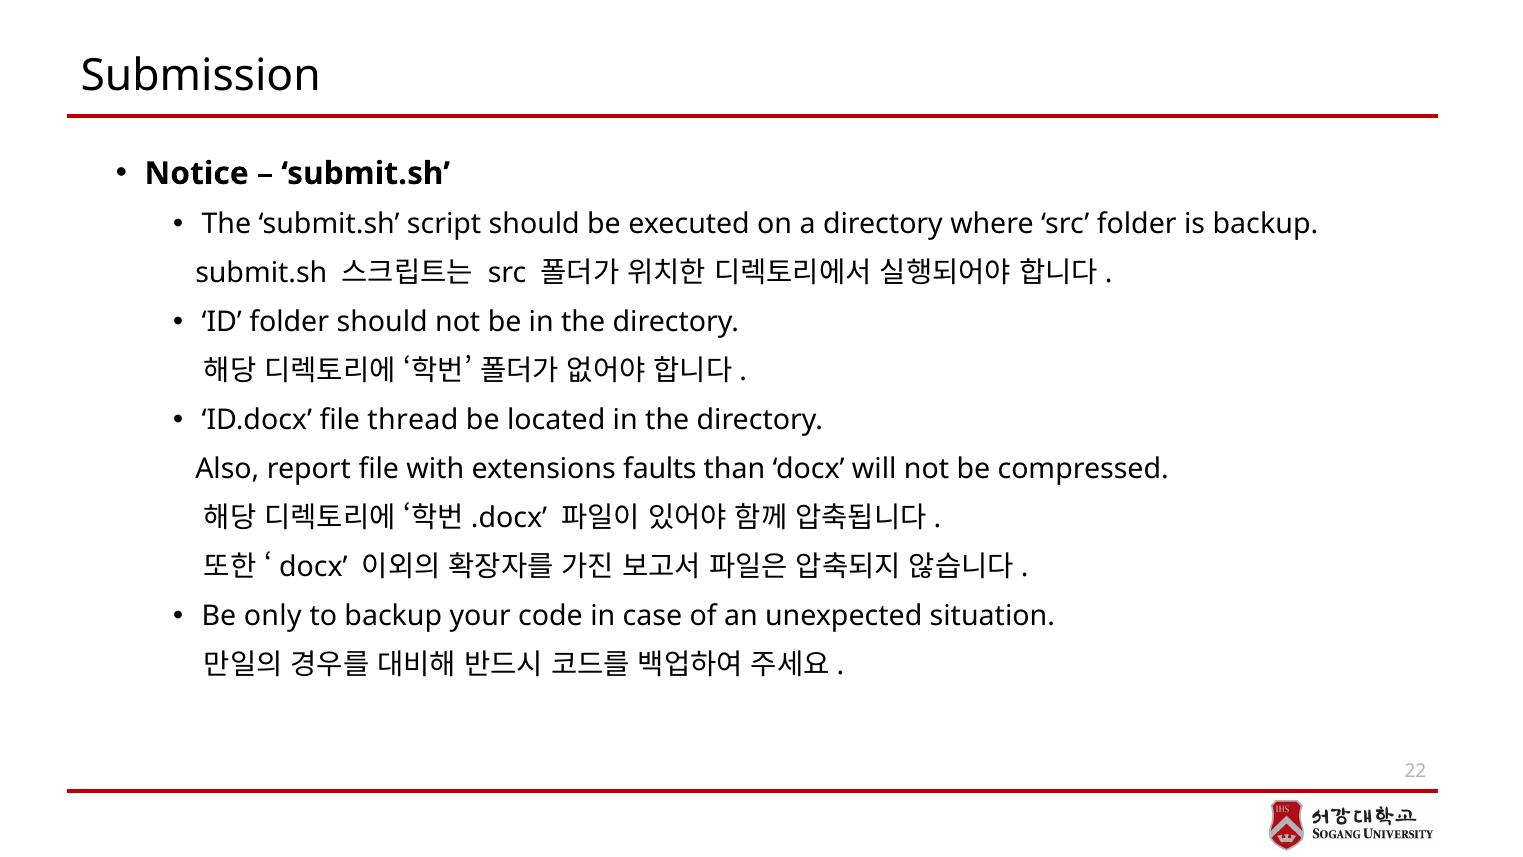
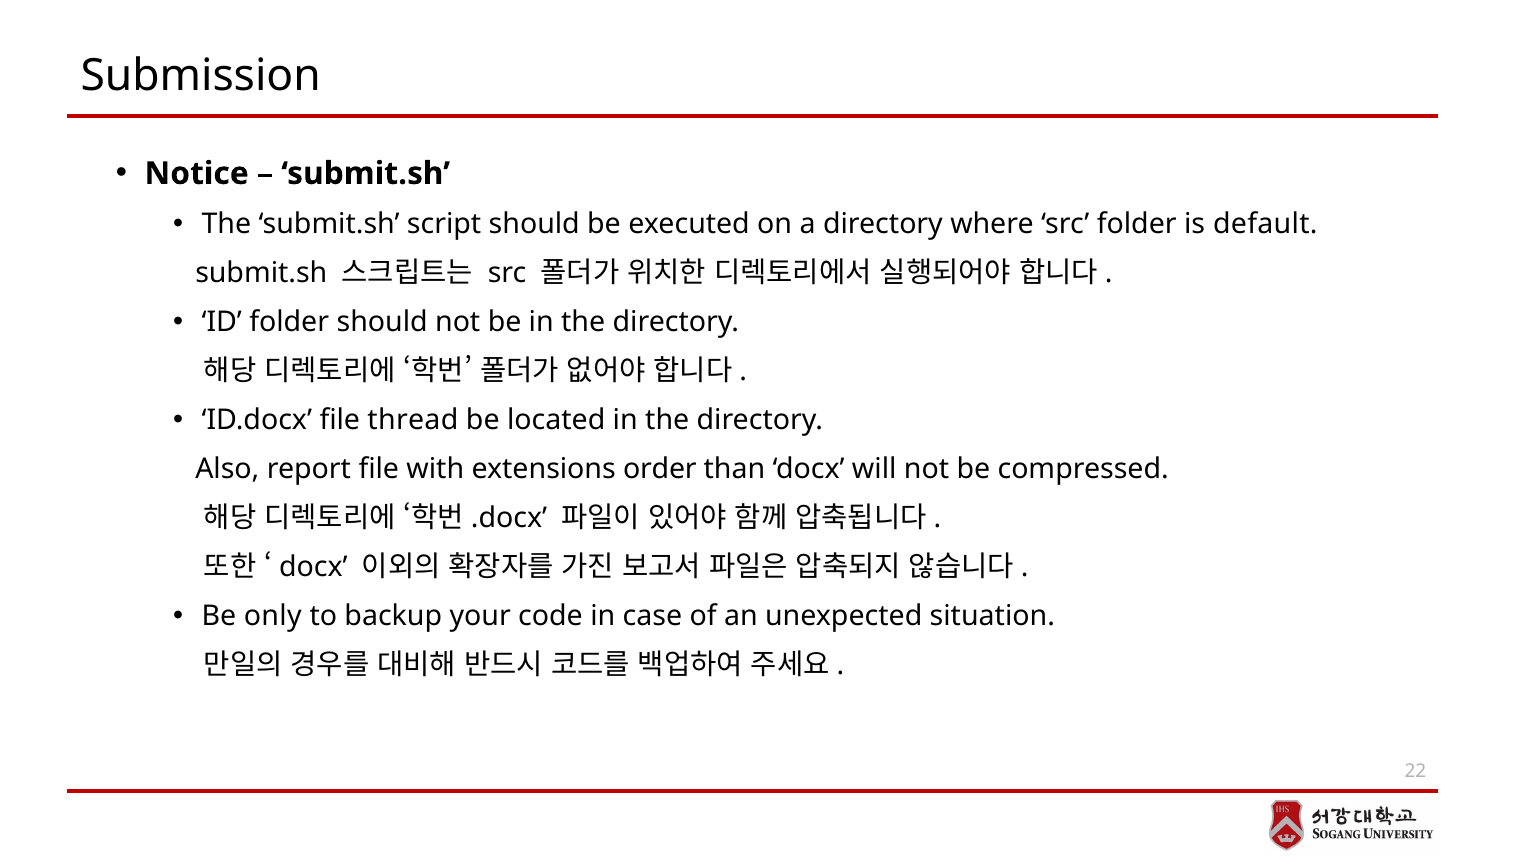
is backup: backup -> default (1265, 224)
faults: faults -> order (660, 469)
